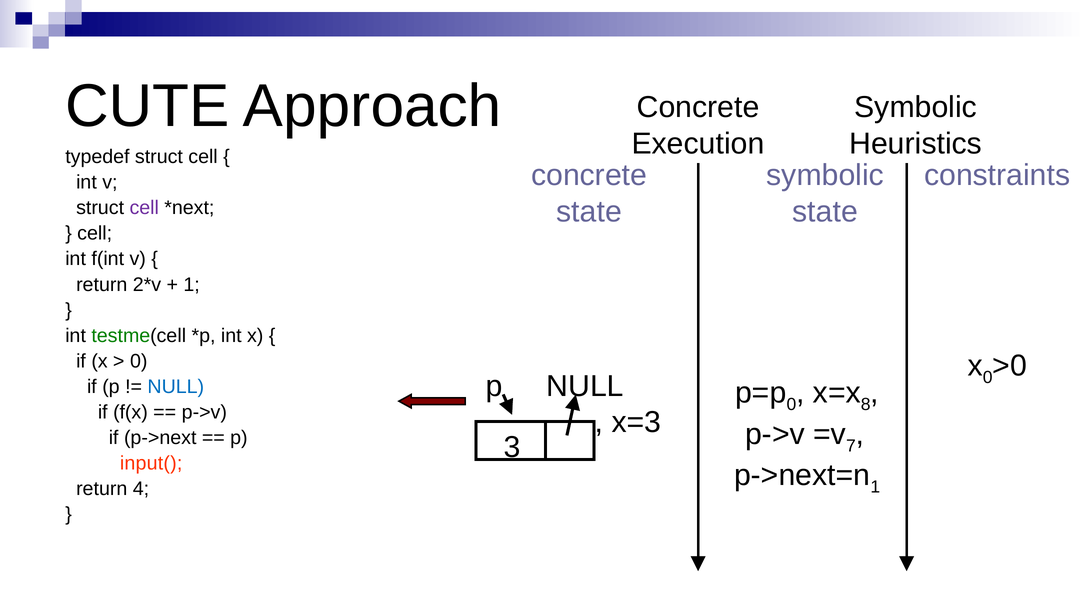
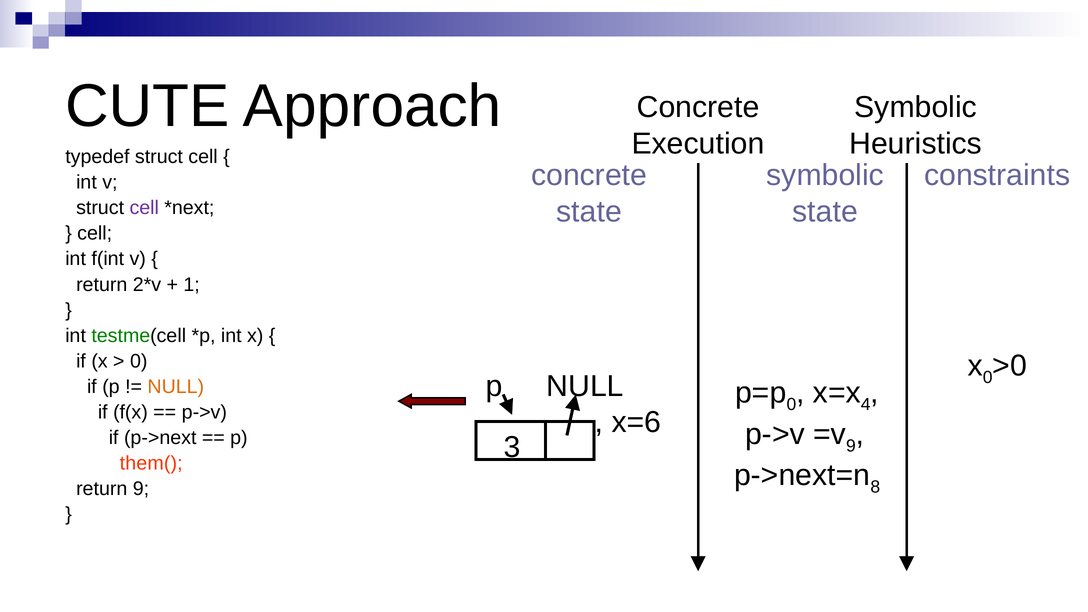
NULL colour: blue -> orange (176, 387)
8: 8 -> 4 (866, 405)
x=3: x=3 -> x=6 (636, 422)
7: 7 -> 9 (851, 446)
input(: input( -> them( (151, 463)
1: 1 -> 8 (875, 487)
return 4: 4 -> 9 (141, 489)
